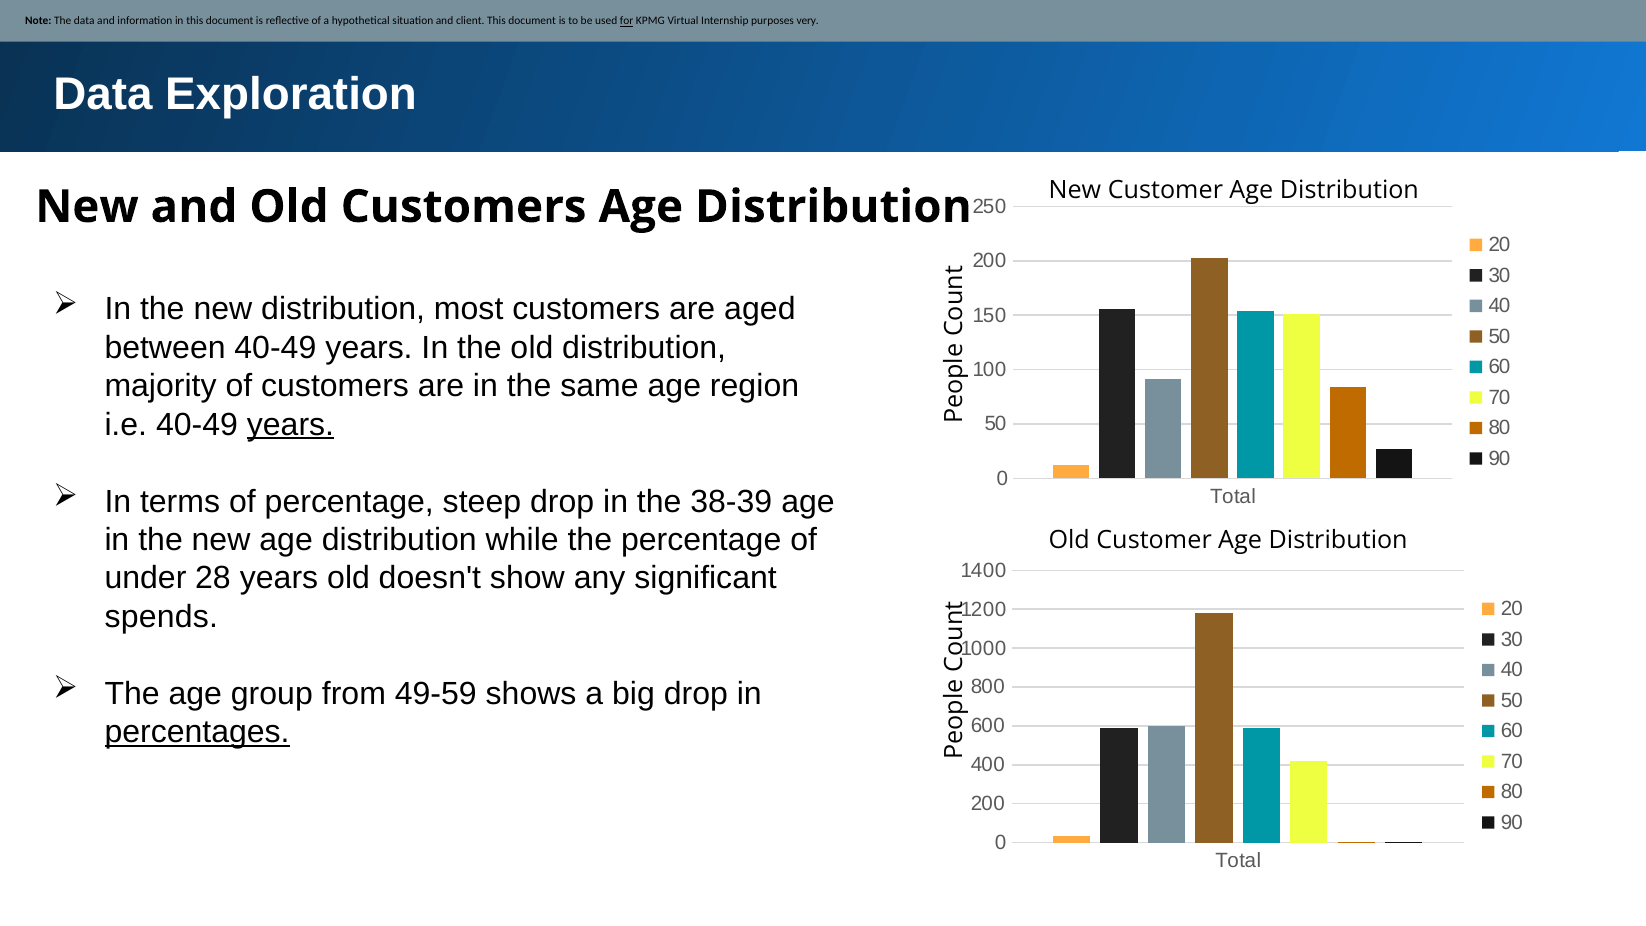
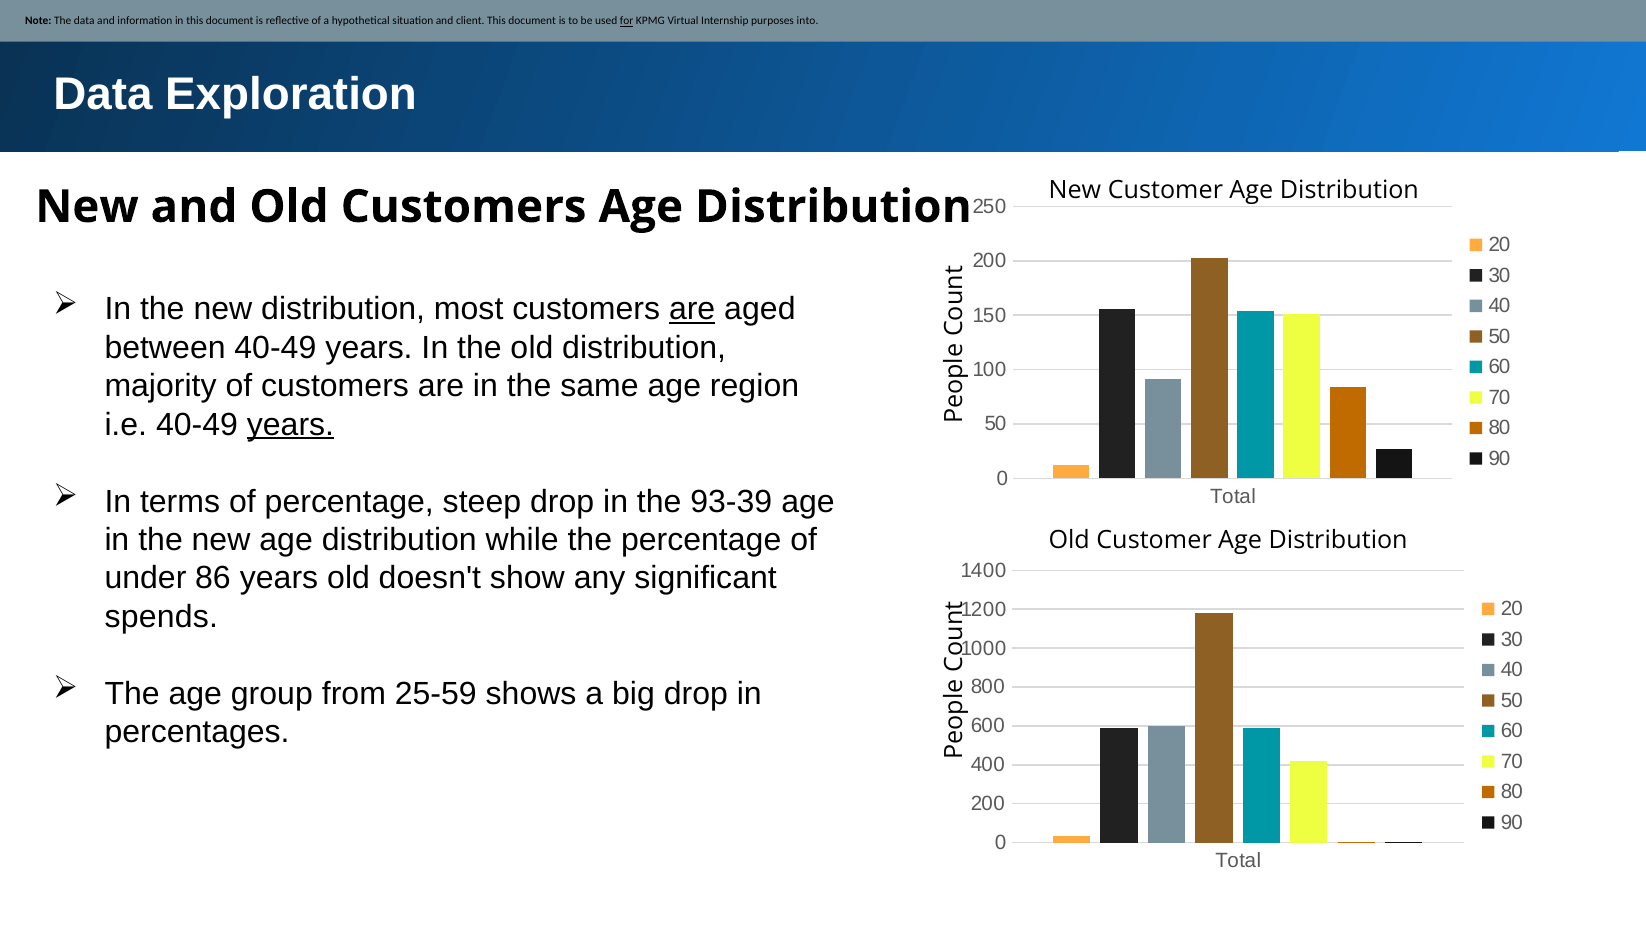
very: very -> into (808, 21)
are underline: none -> present (692, 309)
38-39: 38-39 -> 93-39 (731, 501)
28: 28 -> 86 (213, 578)
49-59: 49-59 -> 25-59 (436, 694)
percentages underline: present -> none (197, 732)
